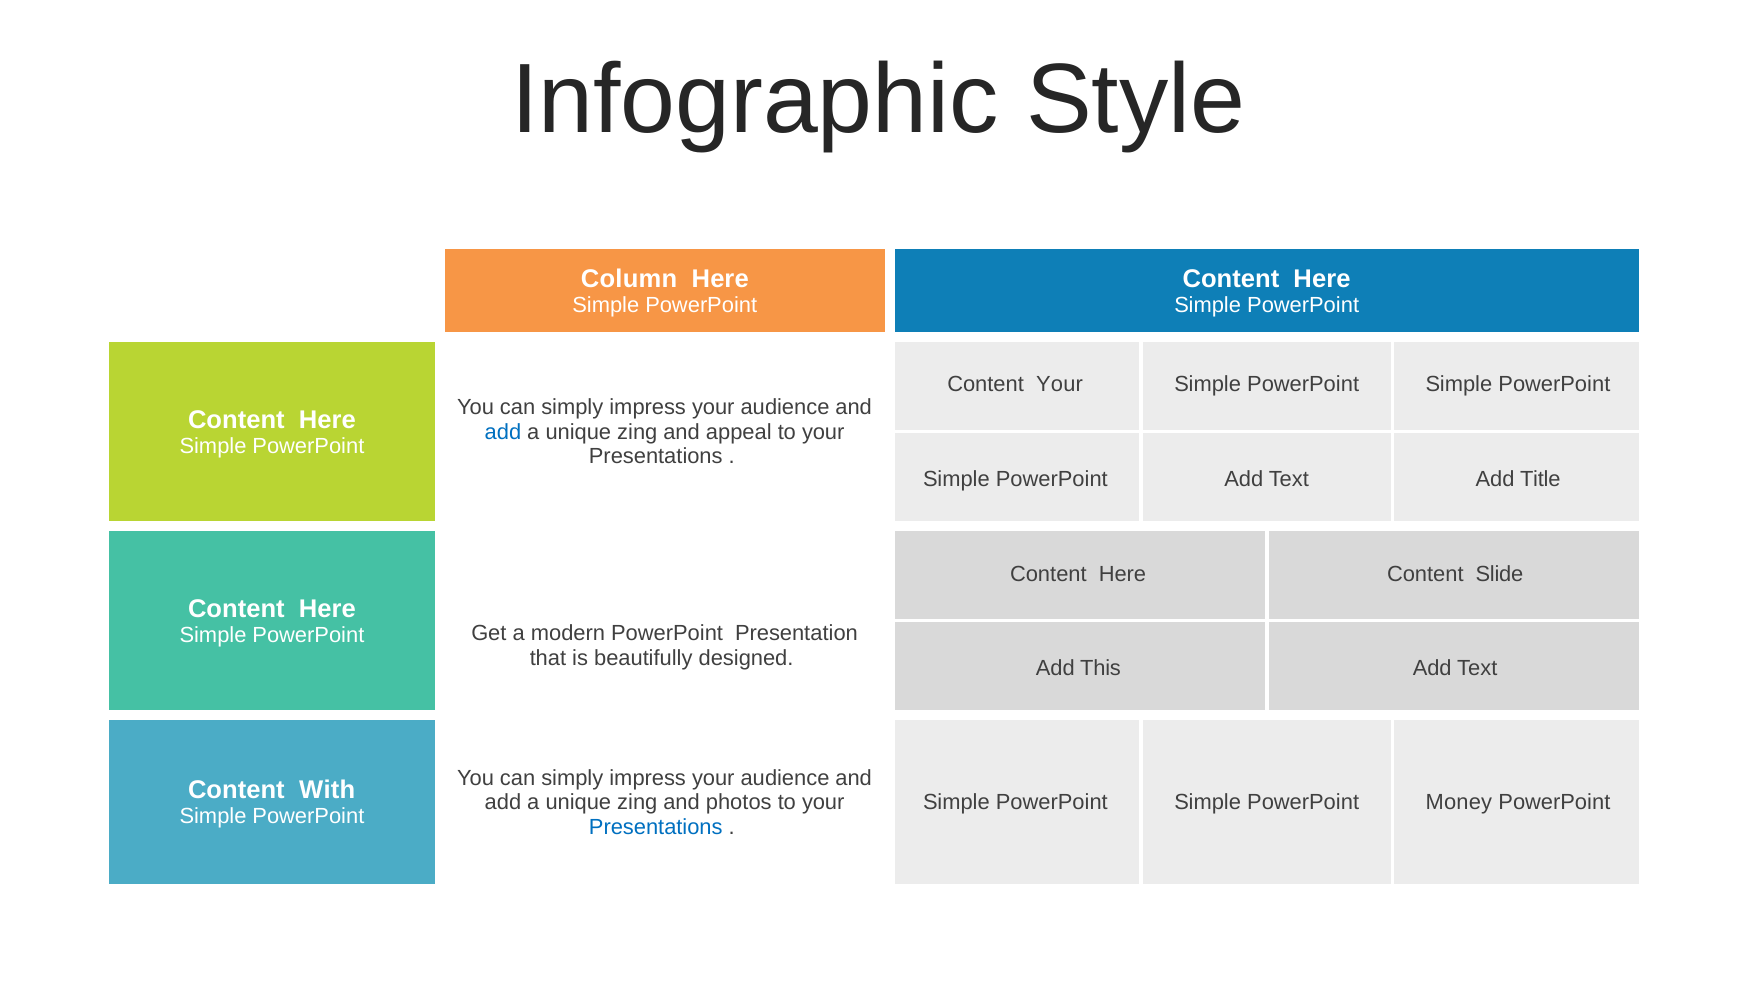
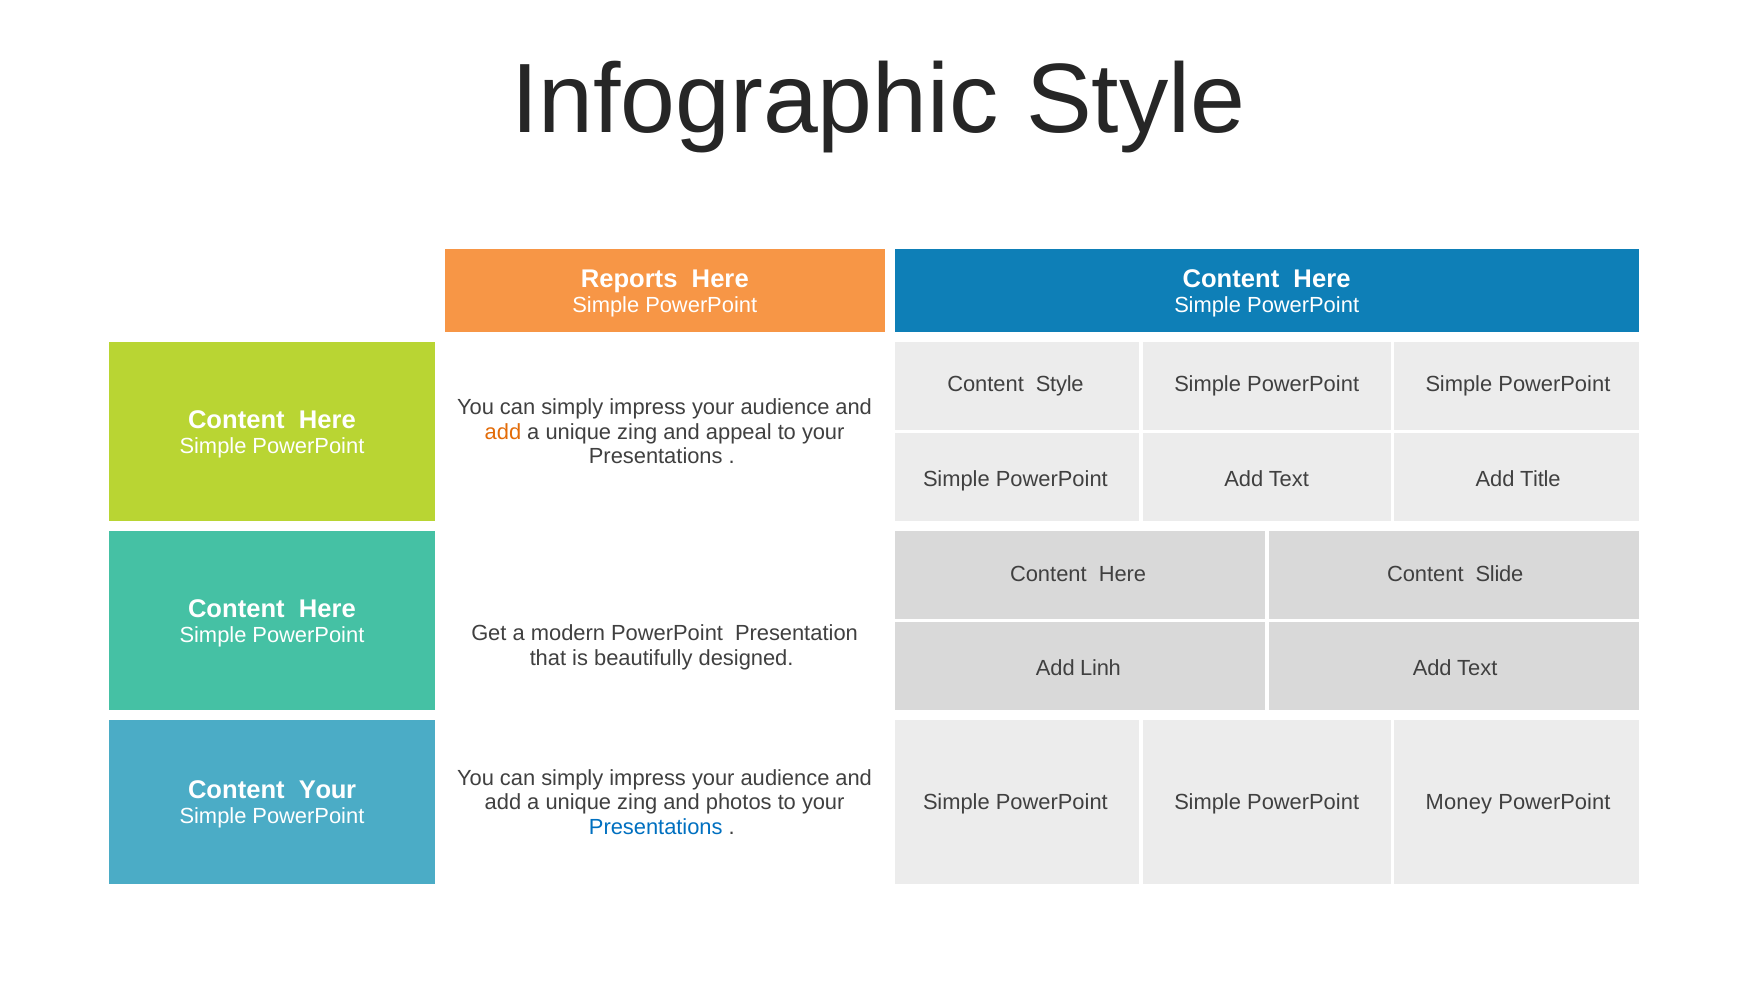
Column: Column -> Reports (629, 279)
Content Your: Your -> Style (1060, 385)
add colour: blue -> orange (503, 432)
This: This -> Linh (1101, 668)
Content With: With -> Your (327, 790)
